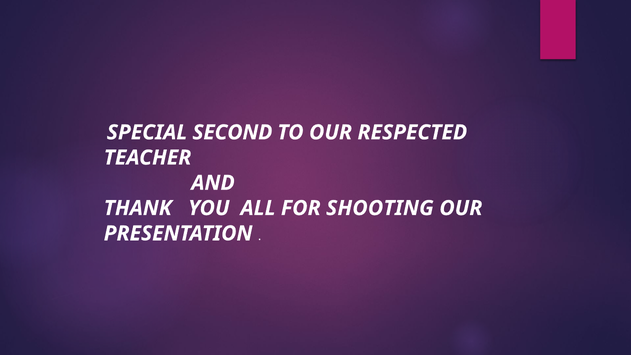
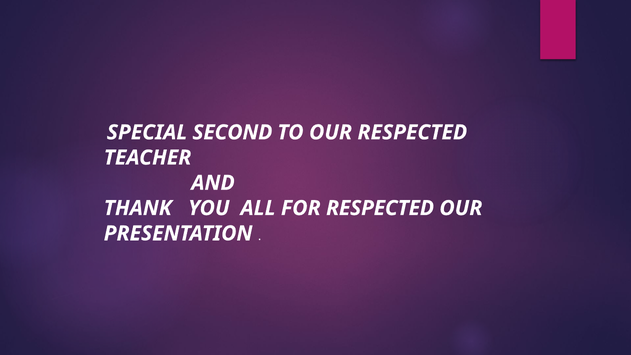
FOR SHOOTING: SHOOTING -> RESPECTED (380, 208)
